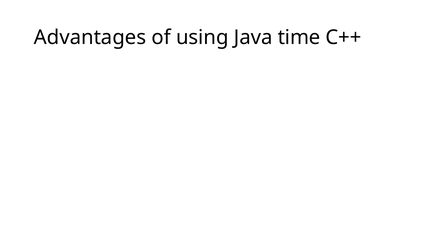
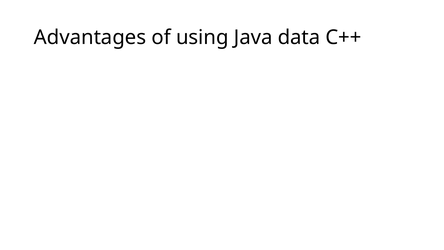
time: time -> data (299, 37)
